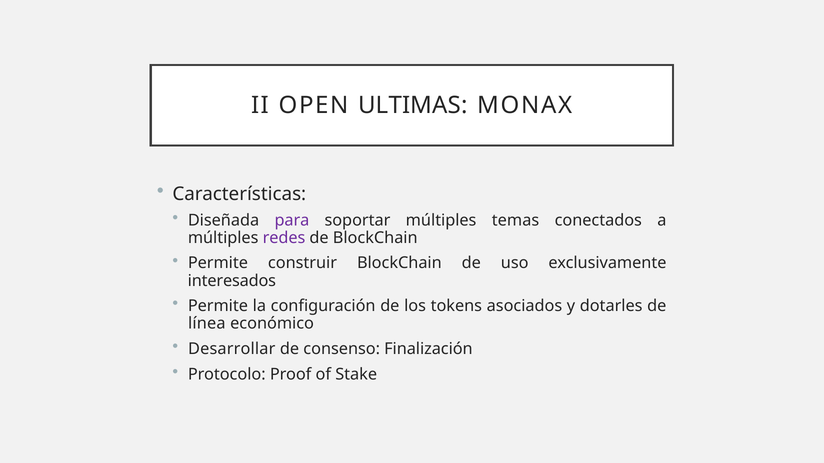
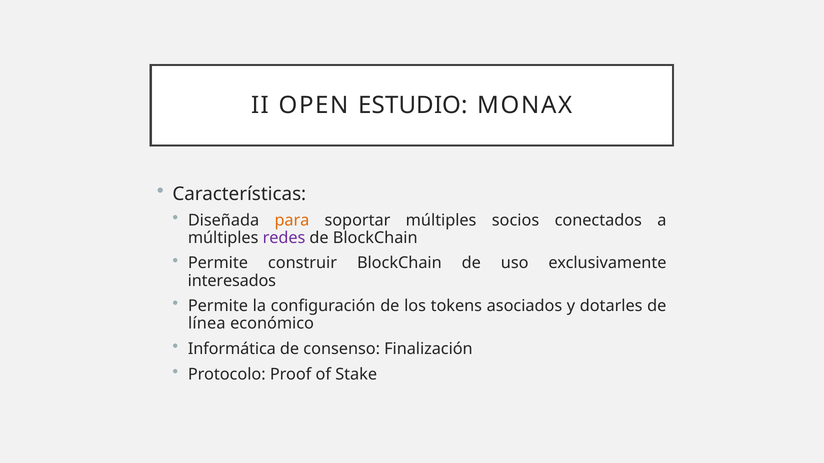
ULTIMAS: ULTIMAS -> ESTUDIO (413, 105)
para colour: purple -> orange (292, 220)
temas: temas -> socios (516, 220)
Desarrollar: Desarrollar -> Informática (232, 349)
